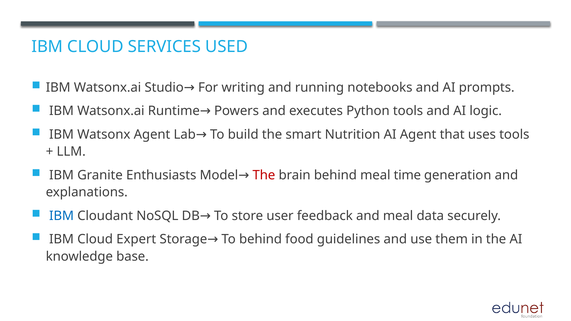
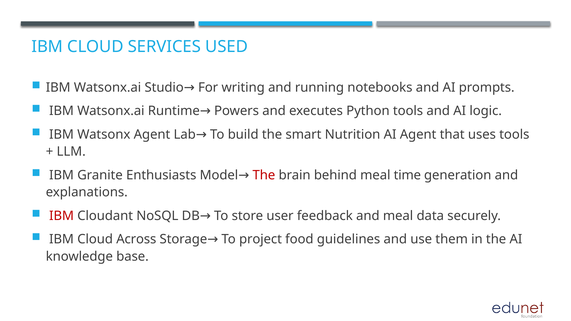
IBM colour: blue -> red (62, 216)
Expert: Expert -> Across (136, 239)
To behind: behind -> project (261, 239)
